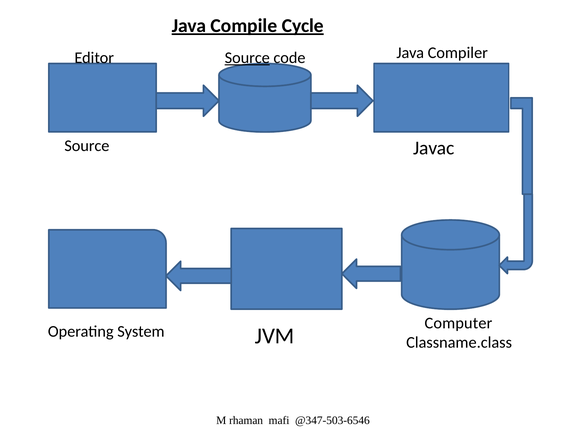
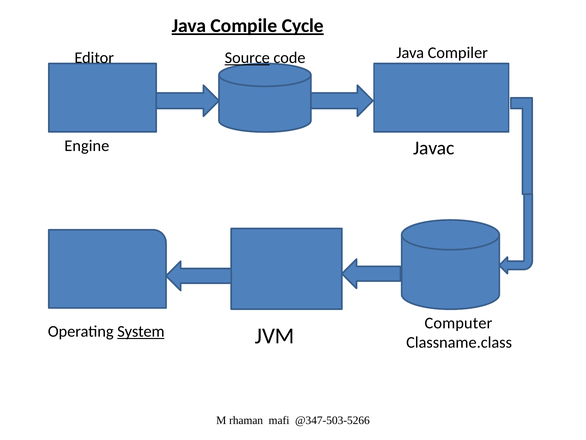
Source: Source -> Engine (87, 146)
System underline: none -> present (141, 331)
@347-503-6546: @347-503-6546 -> @347-503-5266 (332, 420)
